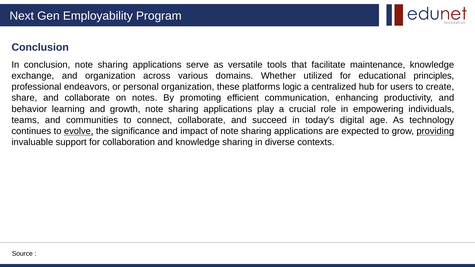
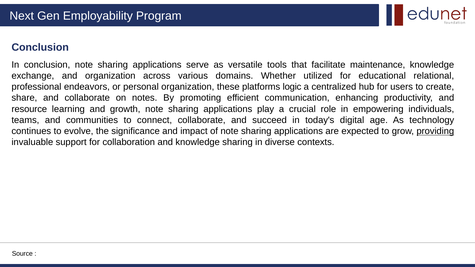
principles: principles -> relational (434, 76)
behavior: behavior -> resource (29, 109)
evolve underline: present -> none (79, 131)
